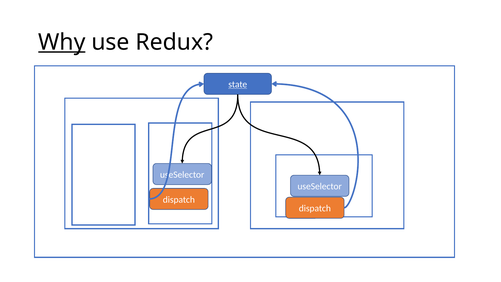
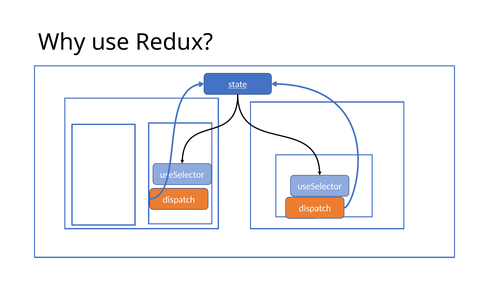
Why underline: present -> none (62, 42)
